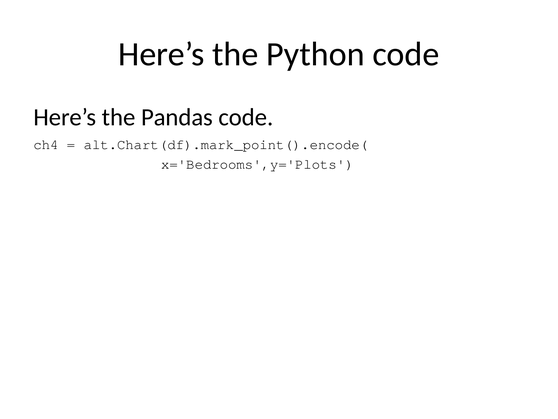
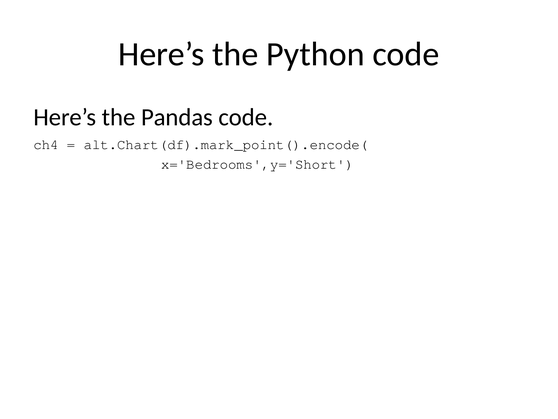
x='Bedrooms',y='Plots: x='Bedrooms',y='Plots -> x='Bedrooms',y='Short (257, 164)
